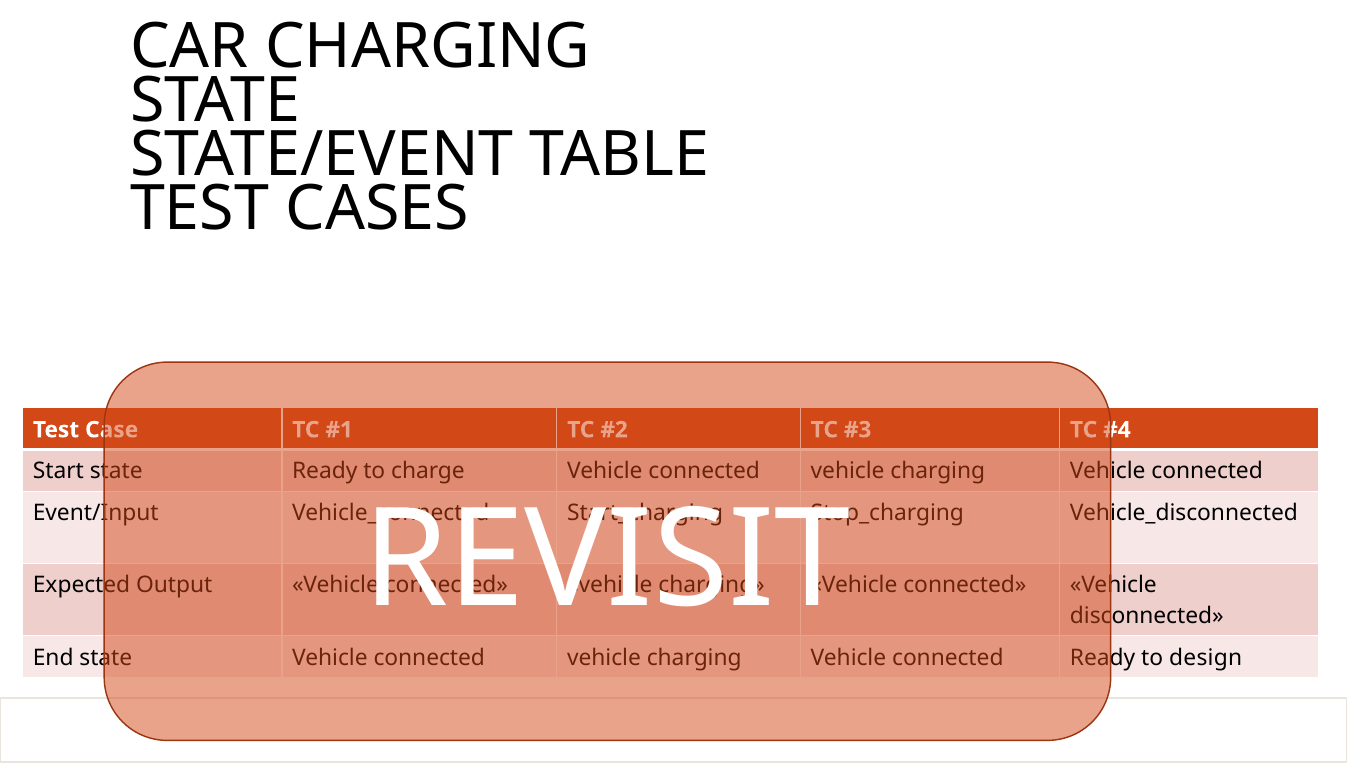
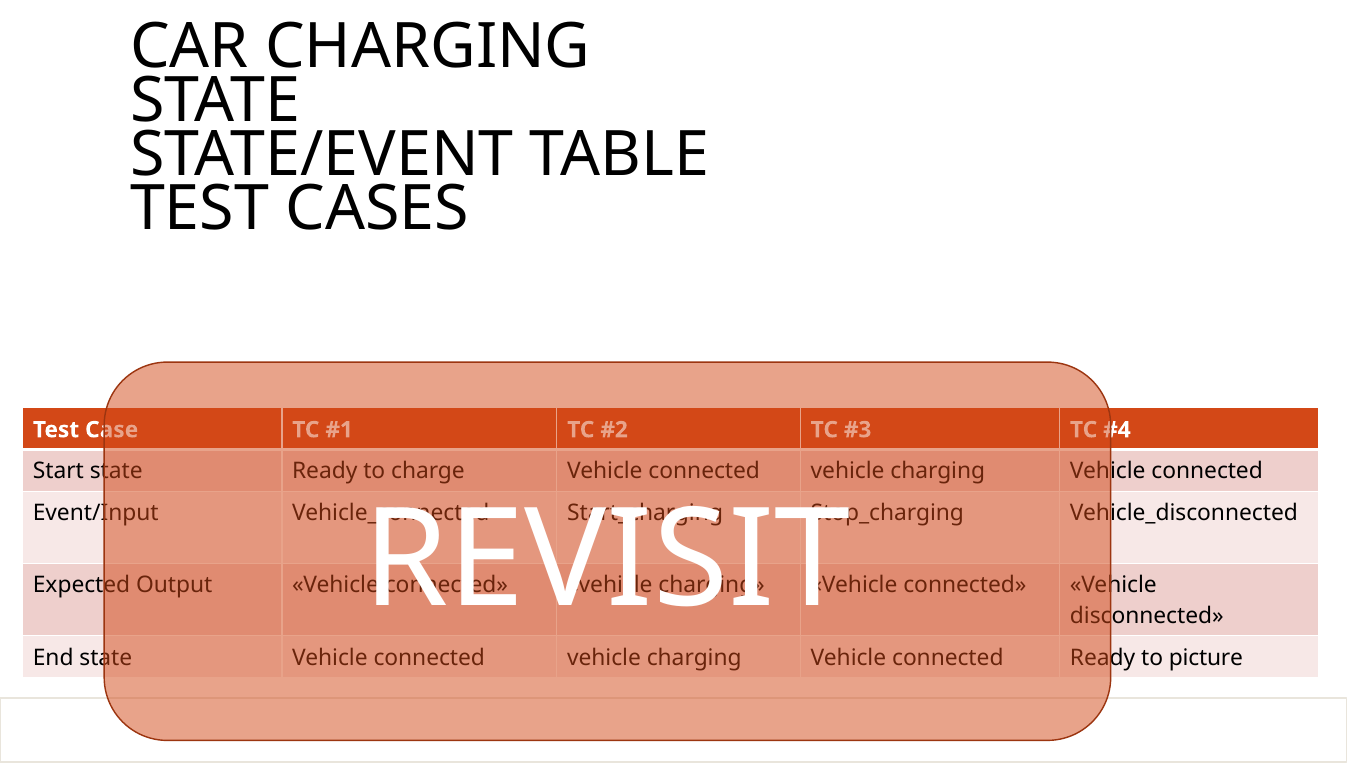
design: design -> picture (1206, 658)
